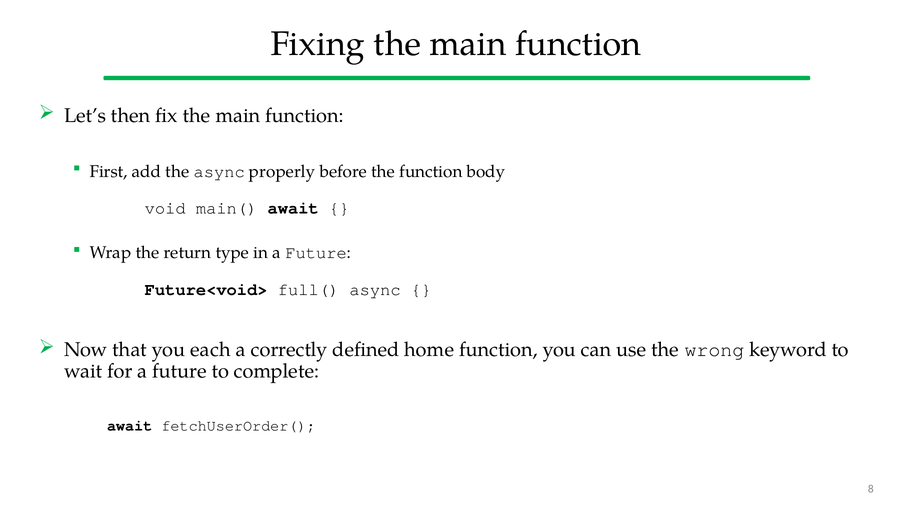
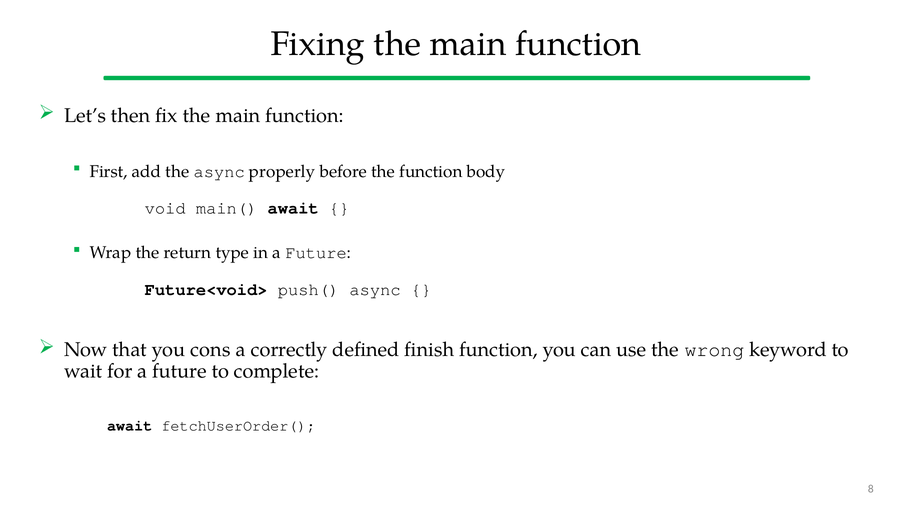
full(: full( -> push( (309, 289)
each: each -> cons (210, 350)
home: home -> finish (429, 350)
